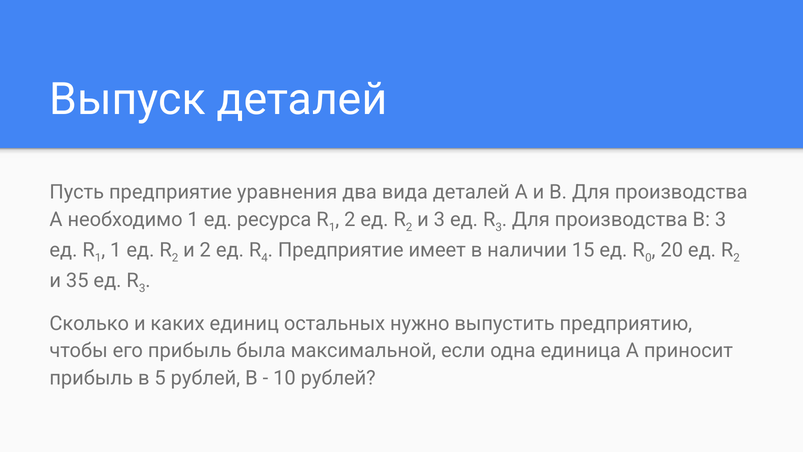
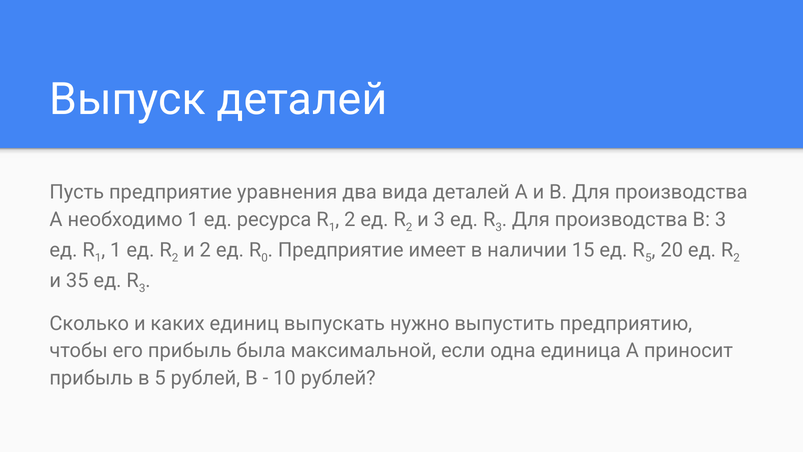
4: 4 -> 0 (265, 258)
0: 0 -> 5 (648, 258)
остальных: остальных -> выпускать (334, 324)
